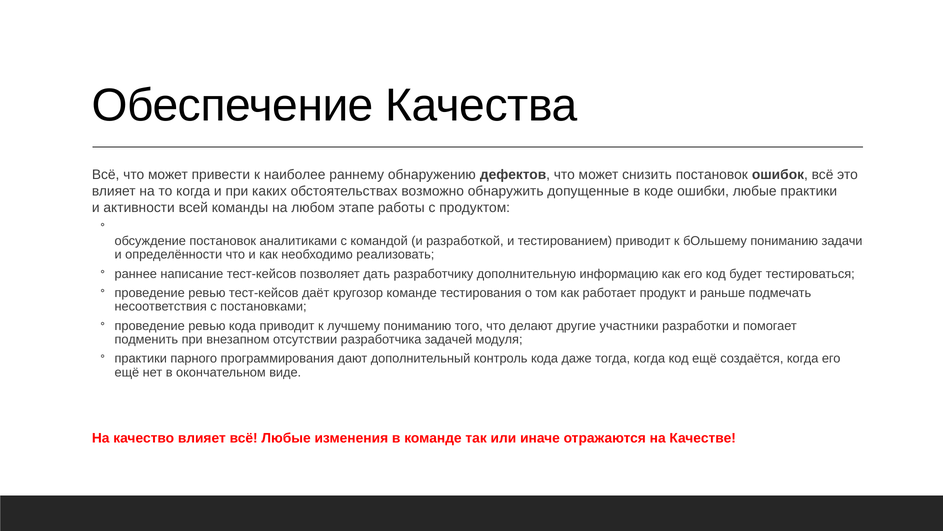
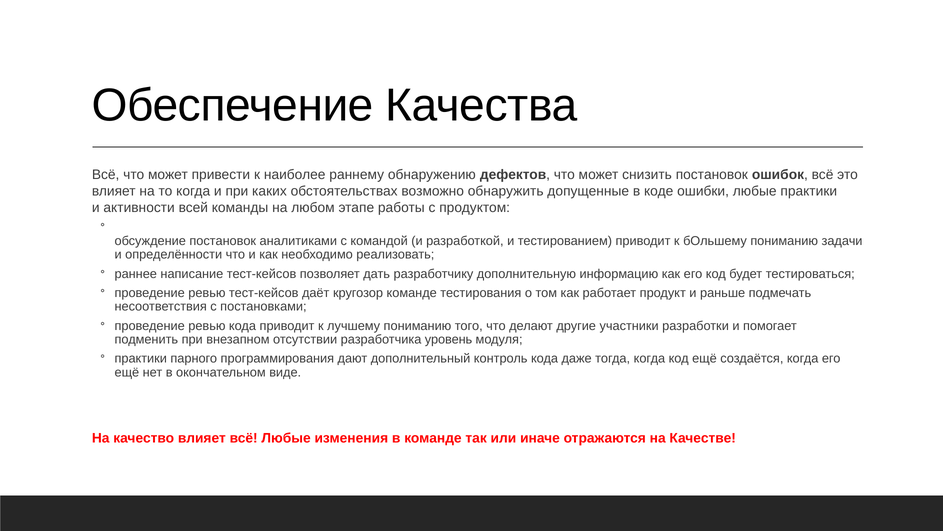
задачей: задачей -> уровень (449, 339)
